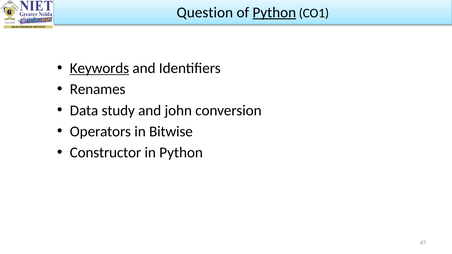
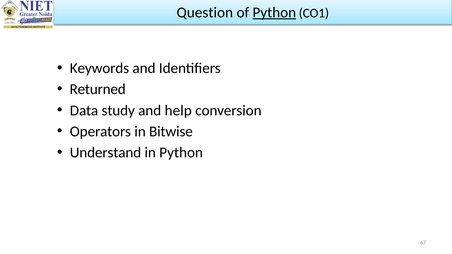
Keywords underline: present -> none (99, 68)
Renames: Renames -> Returned (98, 89)
john: john -> help (178, 110)
Constructor: Constructor -> Understand (105, 153)
